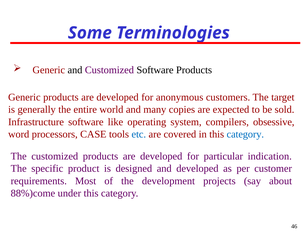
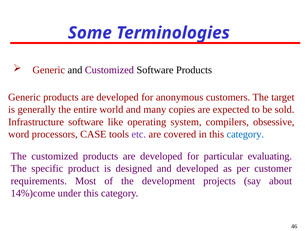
etc colour: blue -> purple (139, 134)
indication: indication -> evaluating (270, 156)
88%)come: 88%)come -> 14%)come (33, 193)
